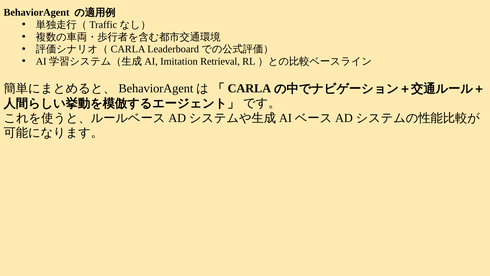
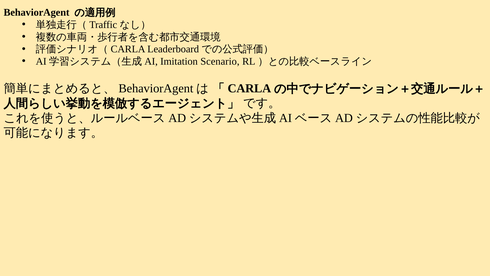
Retrieval: Retrieval -> Scenario (220, 61)
